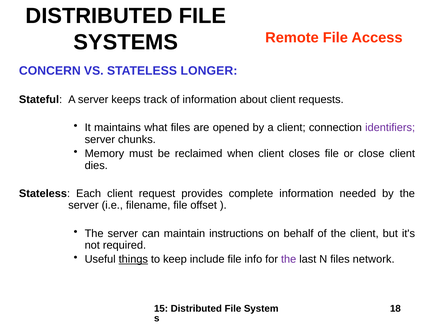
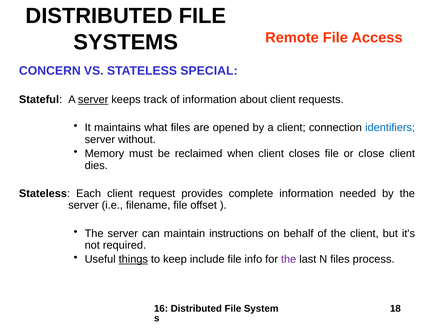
LONGER: LONGER -> SPECIAL (209, 71)
server underline: none -> present (93, 99)
identifiers colour: purple -> blue (390, 127)
chunks: chunks -> without (137, 139)
network: network -> process (374, 259)
15: 15 -> 16 (161, 308)
